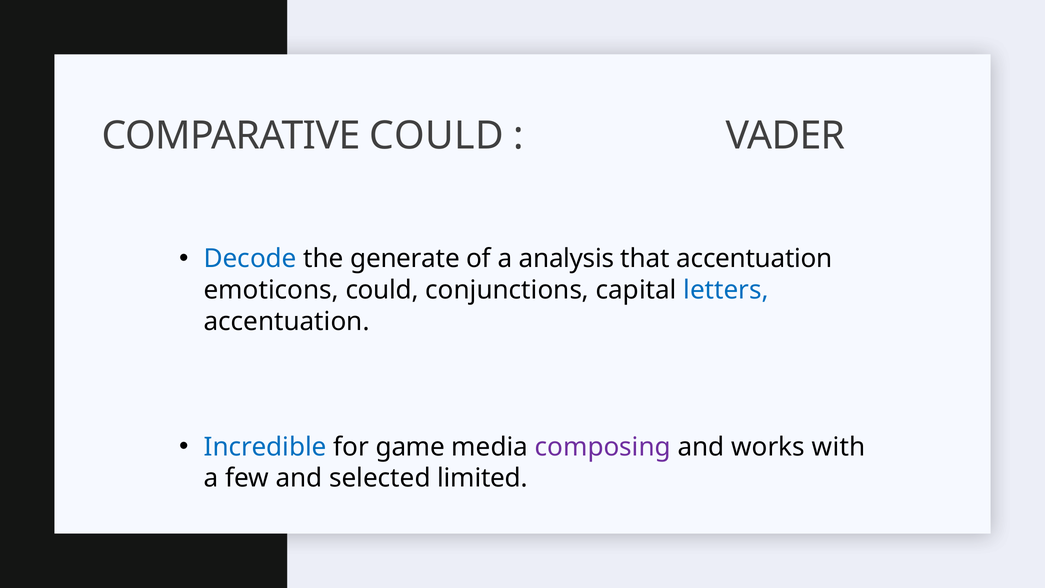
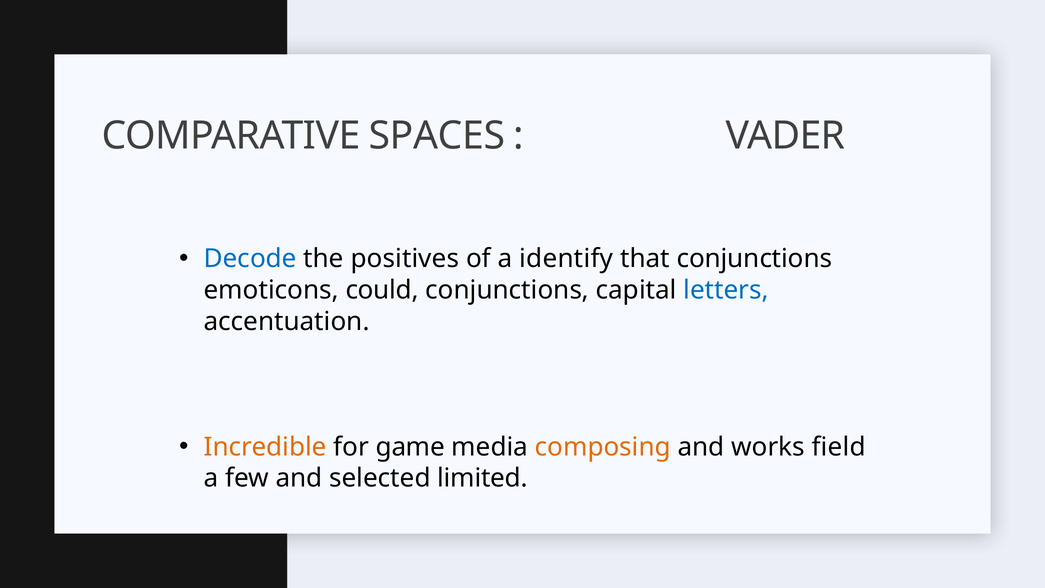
COMPARATIVE COULD: COULD -> SPACES (437, 136)
generate: generate -> positives (405, 259)
analysis: analysis -> identify (566, 259)
that accentuation: accentuation -> conjunctions (754, 259)
Incredible colour: blue -> orange (265, 447)
composing colour: purple -> orange (603, 447)
with: with -> field (839, 447)
